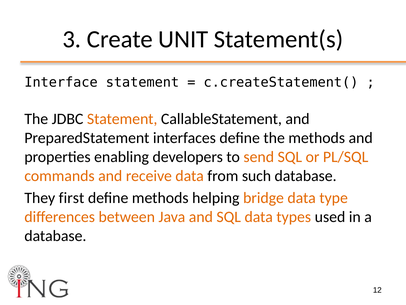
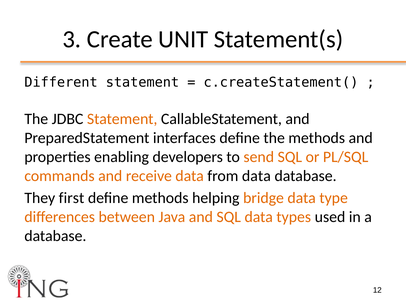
Interface: Interface -> Different (61, 82)
from such: such -> data (256, 176)
